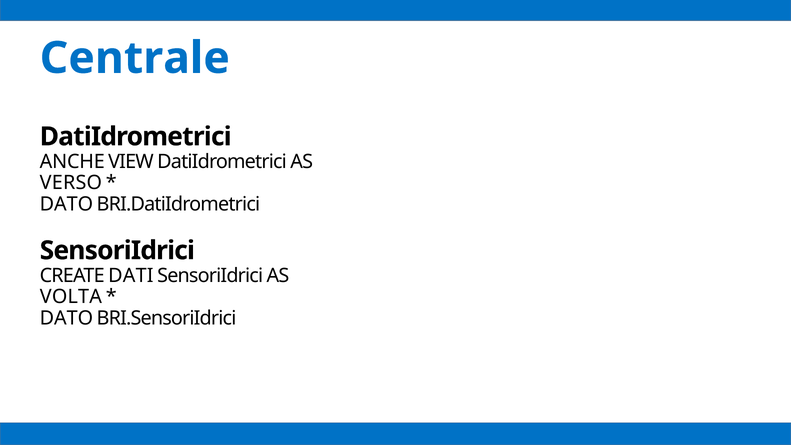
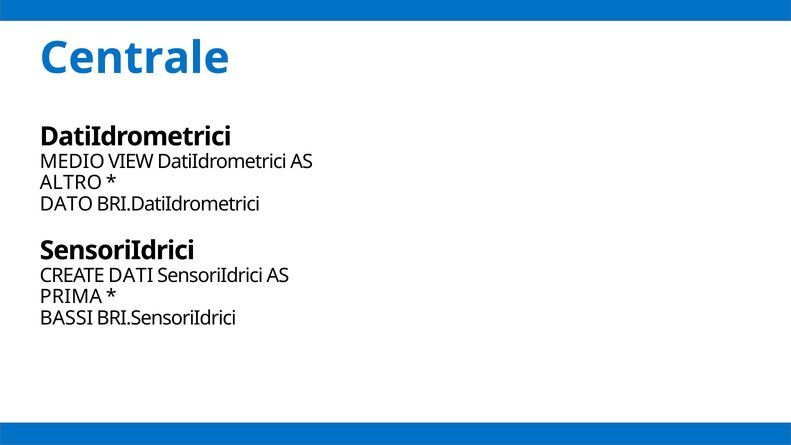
ANCHE: ANCHE -> MEDIO (72, 162)
VERSO: VERSO -> ALTRO (71, 183)
VOLTA: VOLTA -> PRIMA (71, 297)
DATO: DATO -> BASSI (66, 318)
